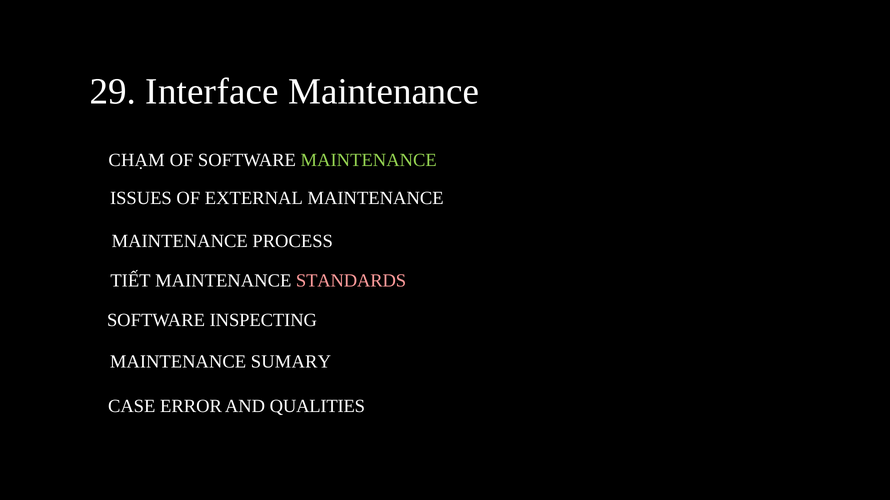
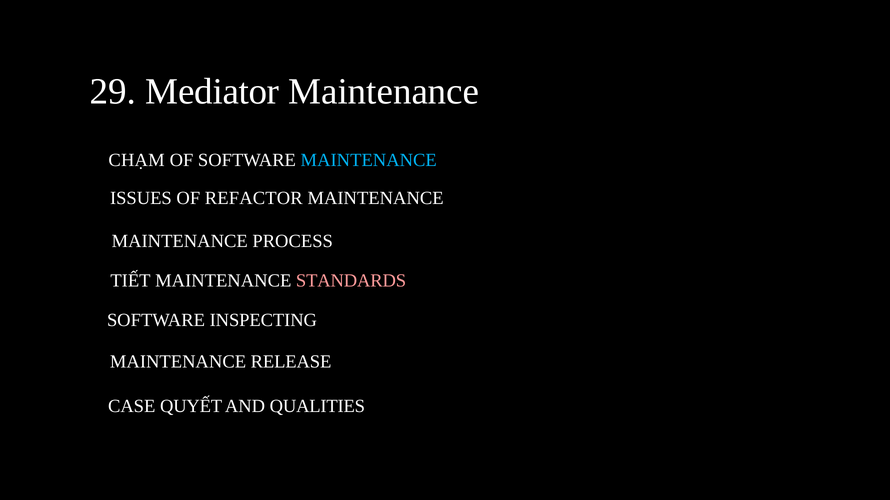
Interface: Interface -> Mediator (212, 91)
MAINTENANCE colour: light green -> light blue (369, 160)
EXTERNAL: EXTERNAL -> REFACTOR (254, 198)
SUMARY: SUMARY -> RELEASE (291, 362)
ERROR: ERROR -> QUYẾT (191, 407)
